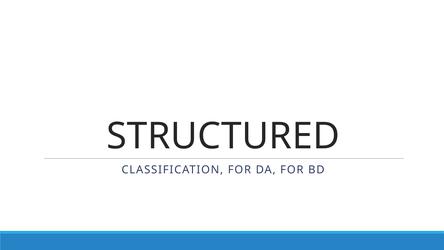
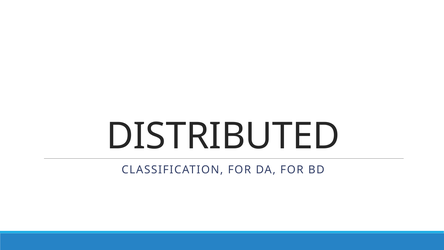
STRUCTURED: STRUCTURED -> DISTRIBUTED (223, 136)
